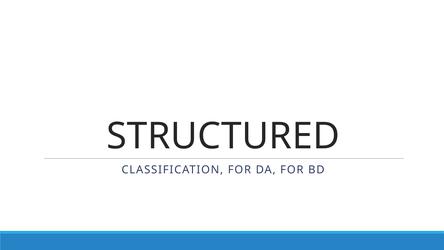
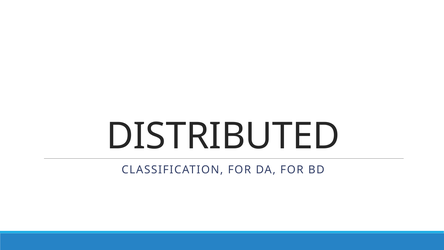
STRUCTURED: STRUCTURED -> DISTRIBUTED (223, 136)
